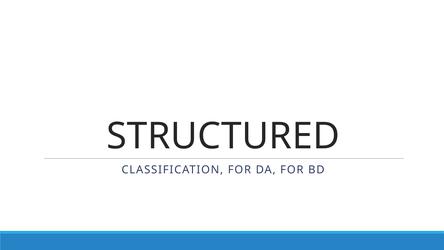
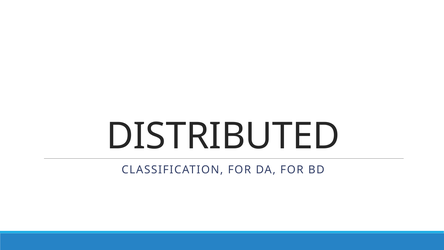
STRUCTURED: STRUCTURED -> DISTRIBUTED (223, 136)
